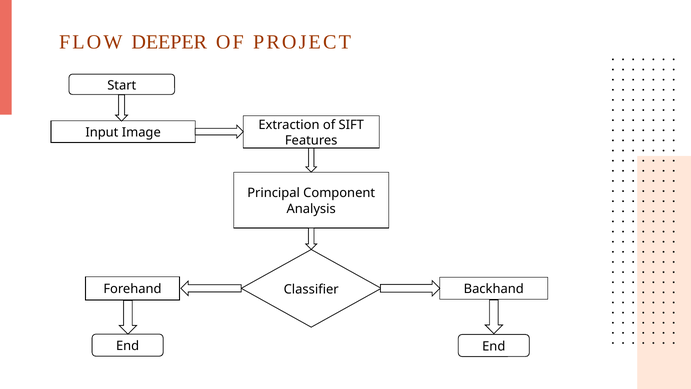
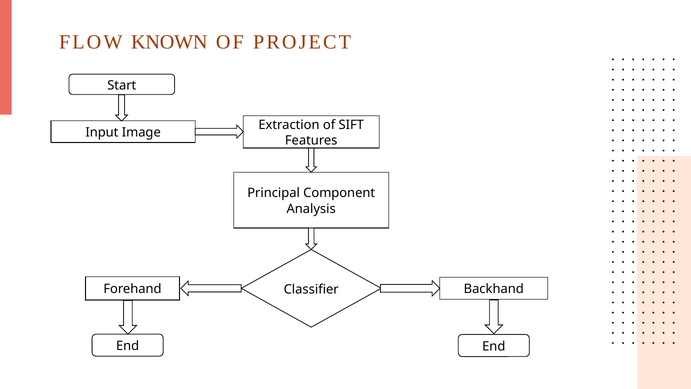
DEEPER: DEEPER -> KNOWN (169, 42)
